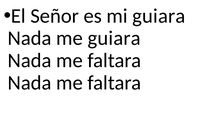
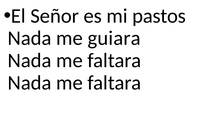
mi guiara: guiara -> pastos (159, 16)
